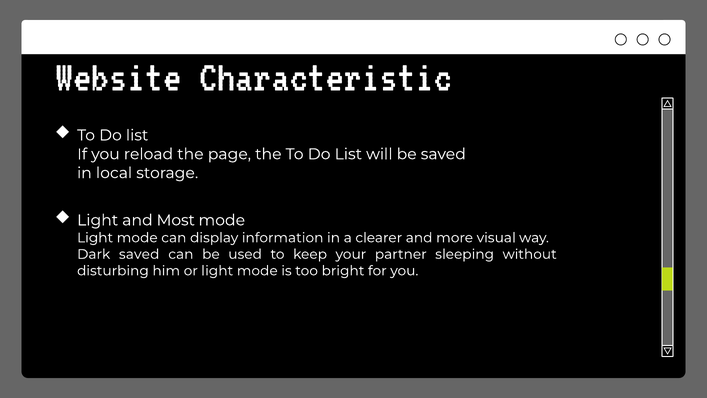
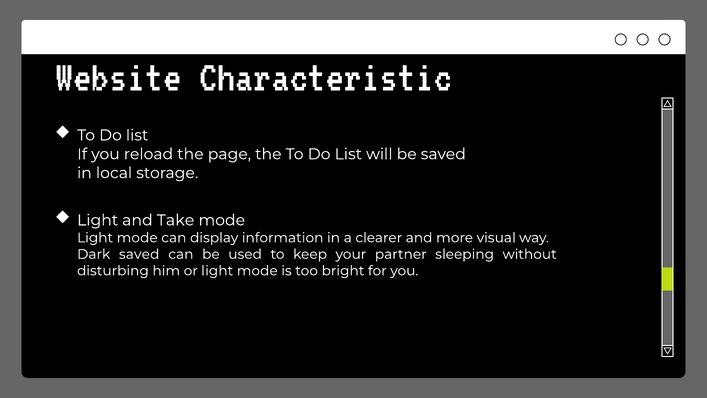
Most: Most -> Take (176, 220)
